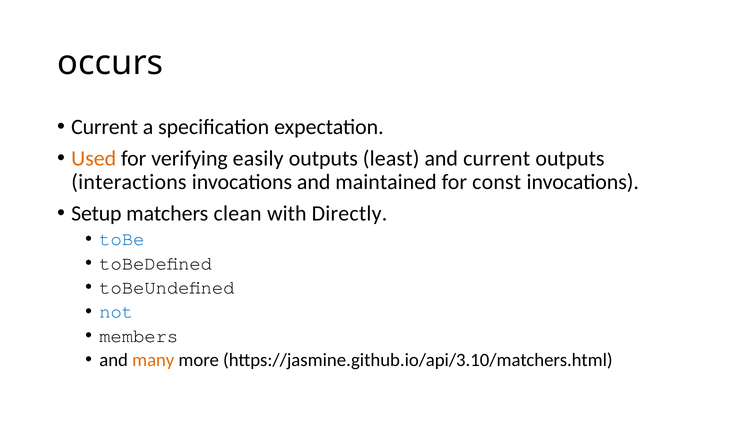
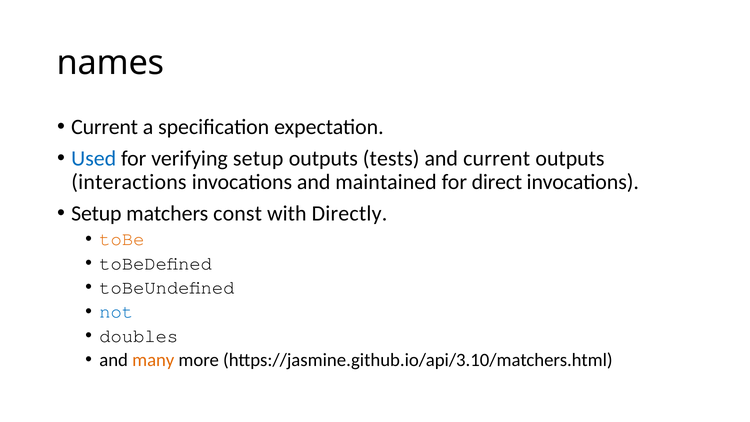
occurs: occurs -> names (110, 63)
Used colour: orange -> blue (94, 158)
verifying easily: easily -> setup (258, 158)
least: least -> tests (391, 158)
const: const -> direct (497, 182)
clean: clean -> const (238, 213)
toBe colour: blue -> orange (122, 239)
members: members -> doubles (139, 336)
